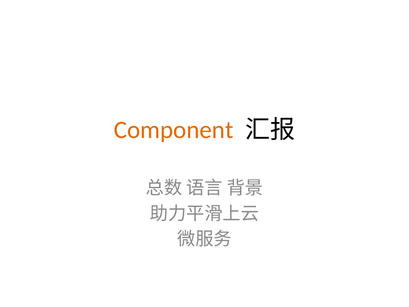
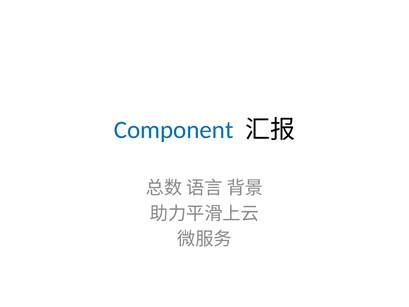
Component colour: orange -> blue (174, 130)
